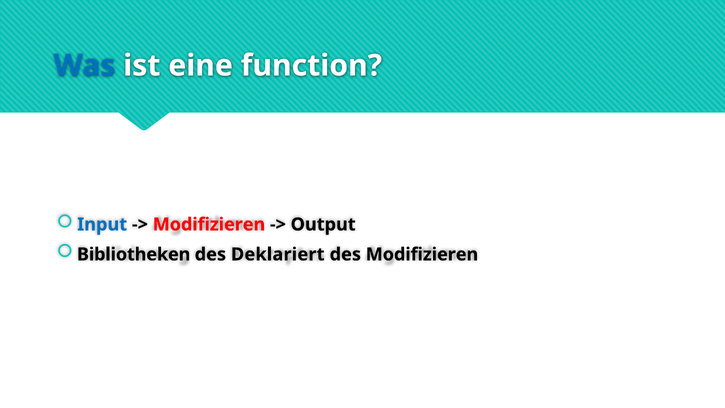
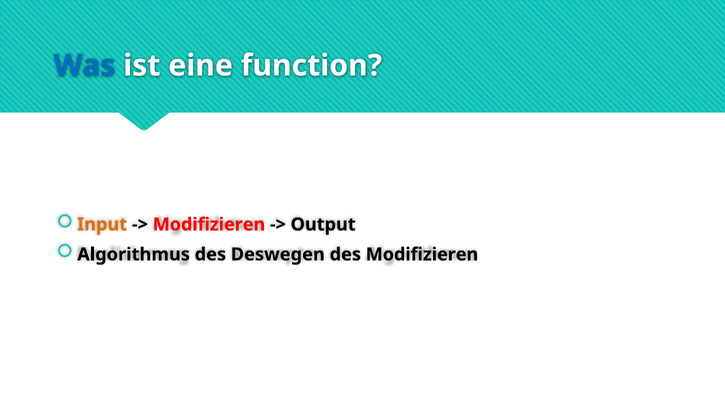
Input colour: blue -> orange (102, 224)
Bibliotheken: Bibliotheken -> Algorithmus (134, 254)
Deklariert: Deklariert -> Deswegen (278, 254)
